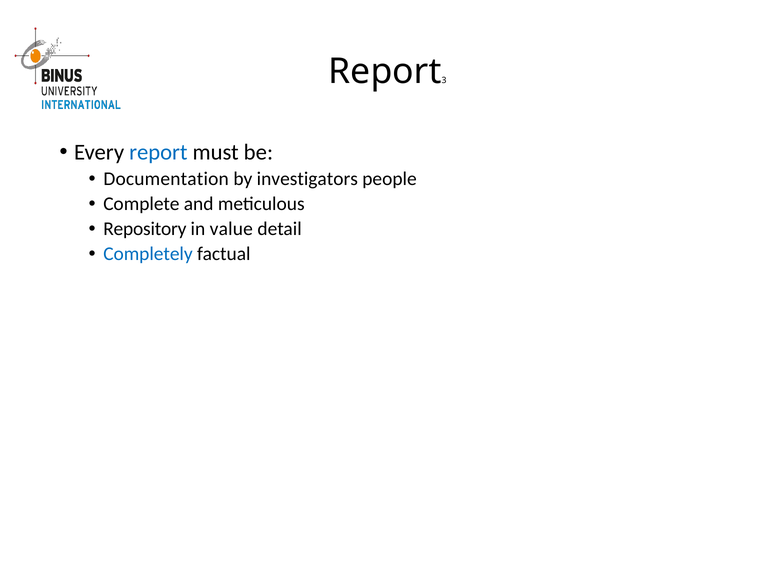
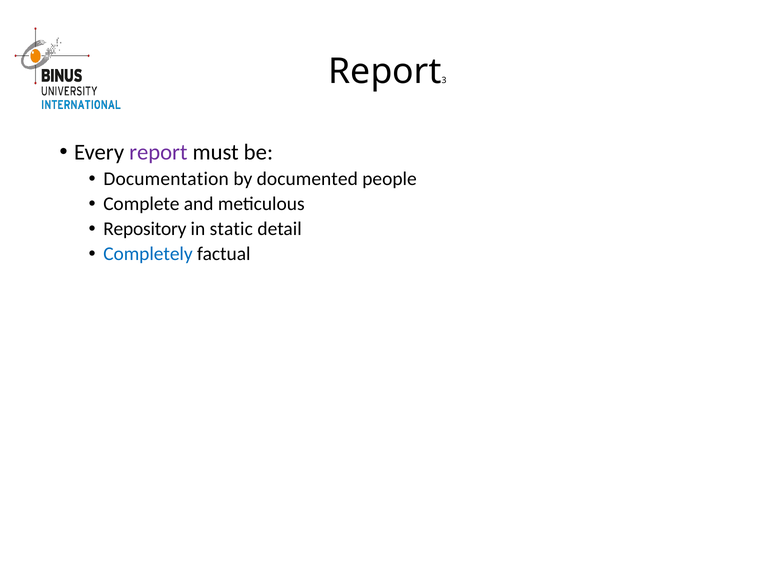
report colour: blue -> purple (158, 152)
investigators: investigators -> documented (307, 179)
value: value -> static (231, 229)
